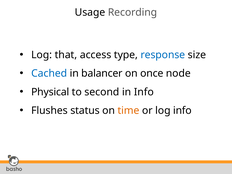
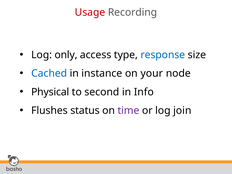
Usage colour: black -> red (90, 12)
that: that -> only (66, 55)
balancer: balancer -> instance (102, 73)
once: once -> your (152, 73)
time colour: orange -> purple (129, 111)
log info: info -> join (182, 111)
